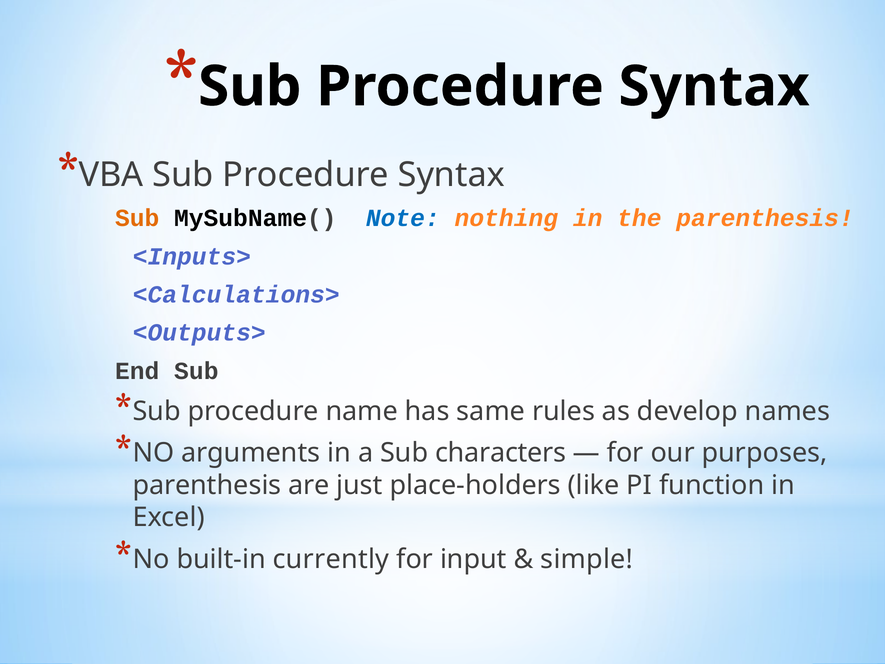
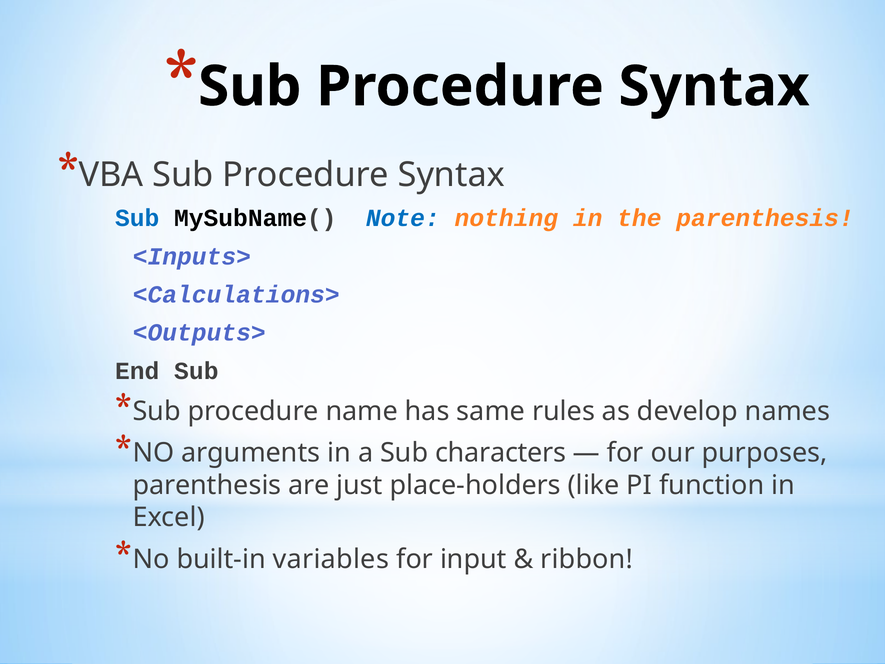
Sub colour: orange -> blue (137, 218)
currently: currently -> variables (331, 559)
simple: simple -> ribbon (587, 559)
